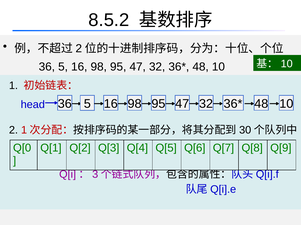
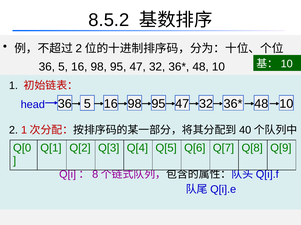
30: 30 -> 40 (245, 130)
3: 3 -> 8 (95, 175)
